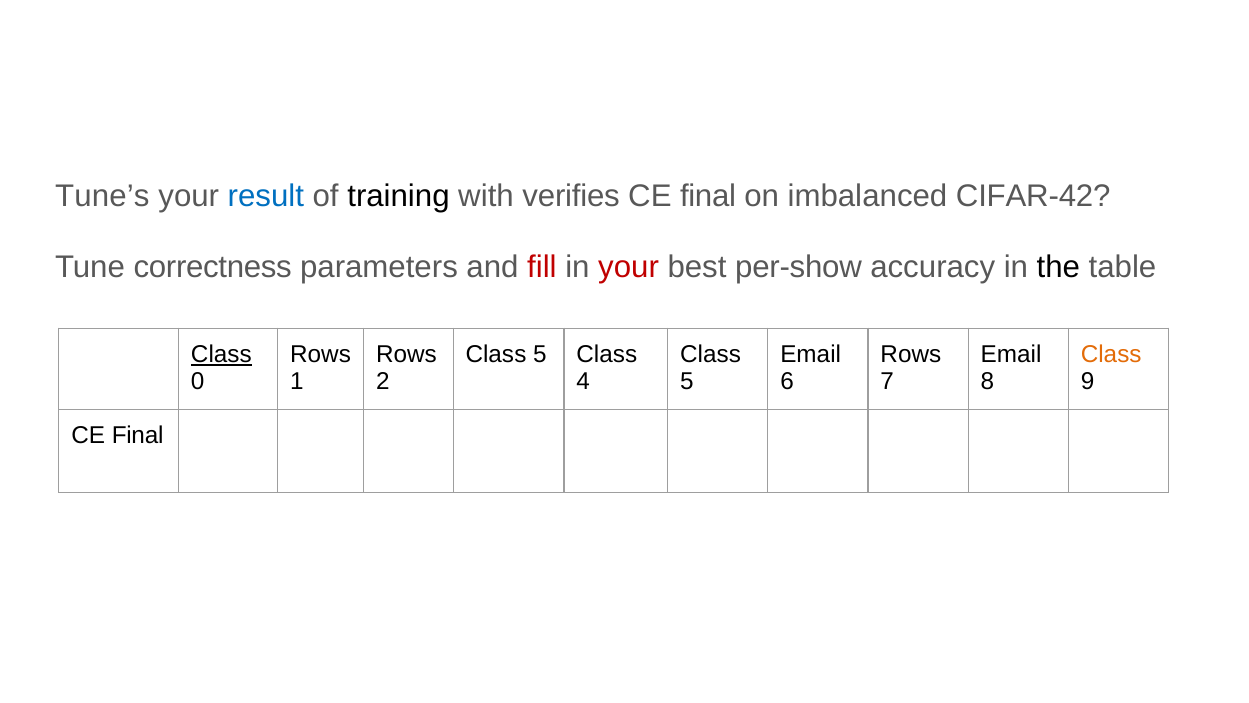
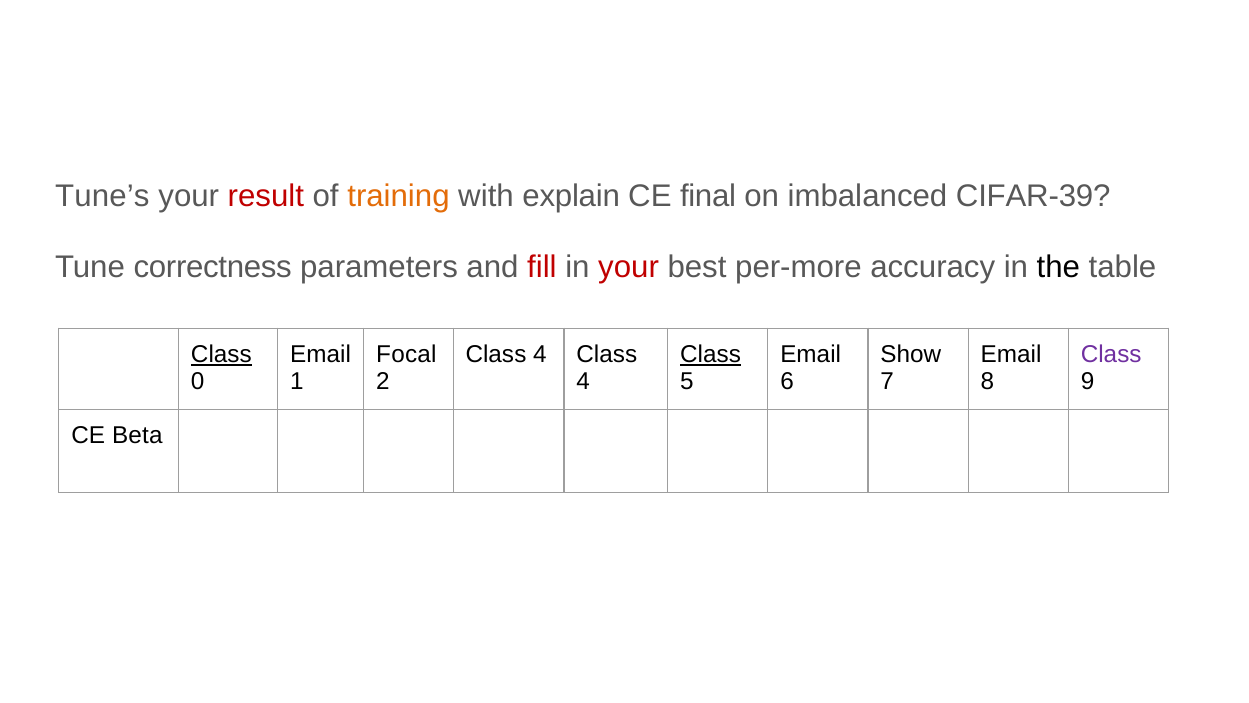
result colour: blue -> red (266, 196)
training colour: black -> orange (398, 196)
verifies: verifies -> explain (571, 196)
CIFAR-42: CIFAR-42 -> CIFAR-39 (1033, 196)
per-show: per-show -> per-more (798, 267)
Rows: Rows -> Email (321, 354)
Rows: Rows -> Focal (406, 354)
5: 5 -> 4 (540, 354)
Class underline: none -> present (711, 354)
Rows: Rows -> Show (911, 354)
Class colour: orange -> purple (1111, 354)
Final: Final -> Beta (137, 436)
